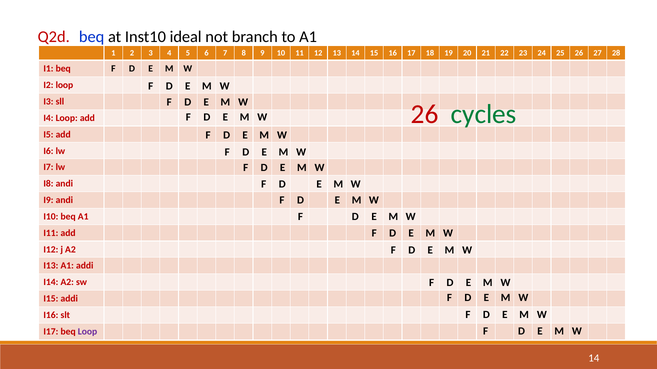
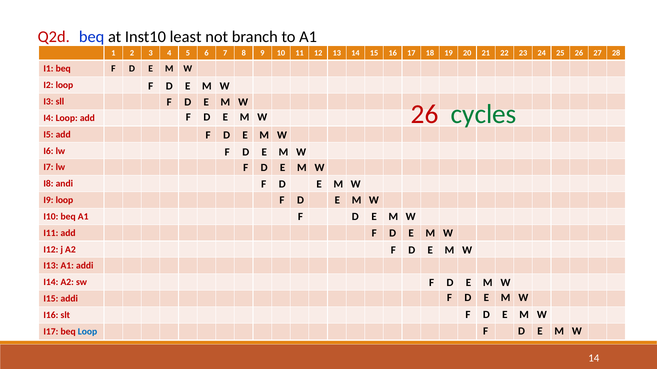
ideal: ideal -> least (186, 37)
I9 andi: andi -> loop (64, 200)
Loop colour: purple -> blue (88, 332)
